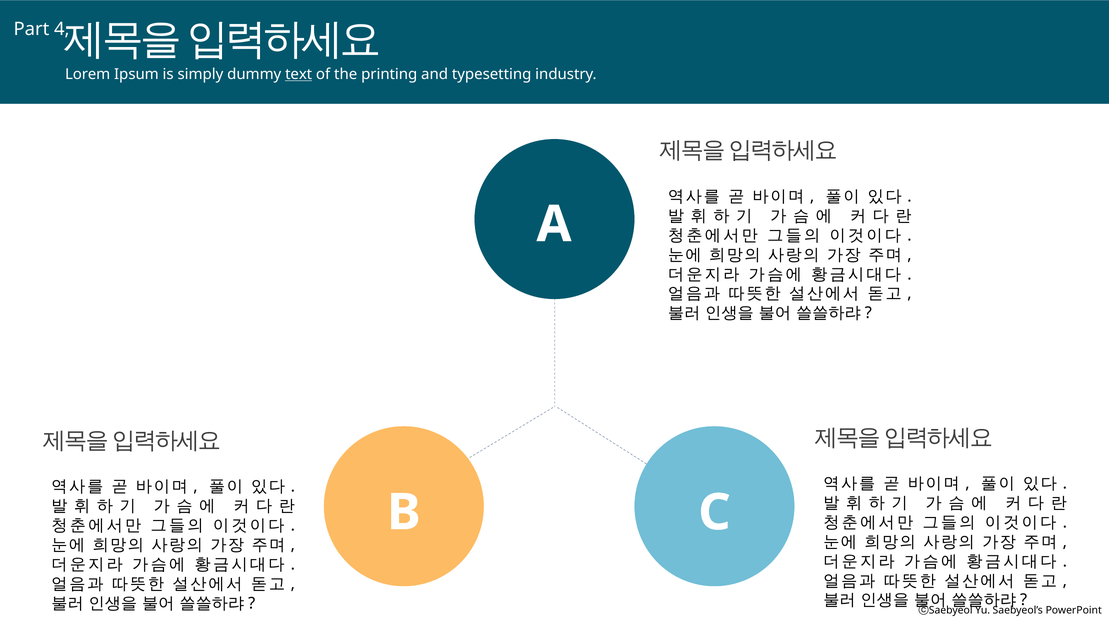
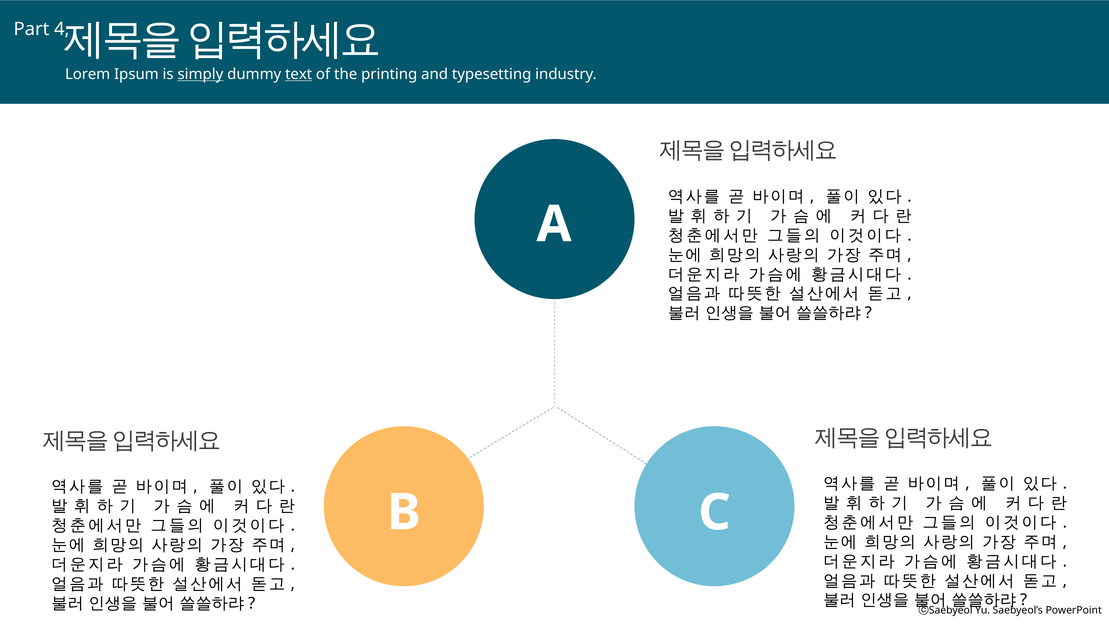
simply underline: none -> present (200, 74)
